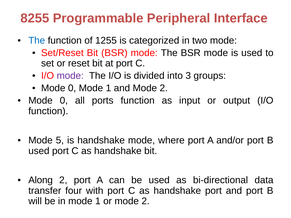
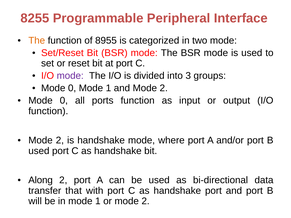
The colour: blue -> orange (37, 41)
1255: 1255 -> 8955 (106, 41)
5: 5 -> 2 (60, 141)
four: four -> that (74, 191)
